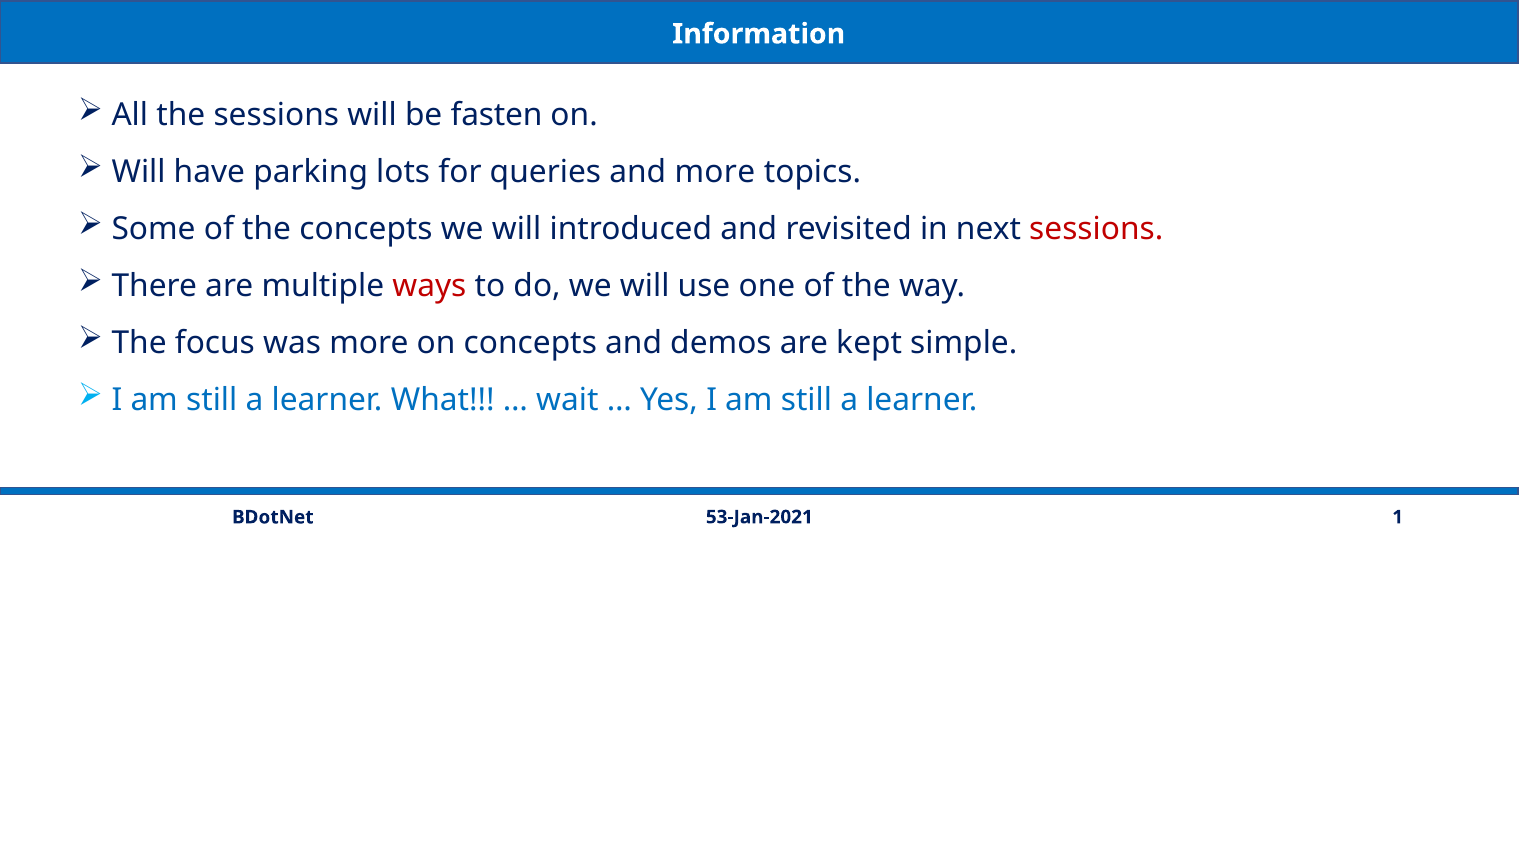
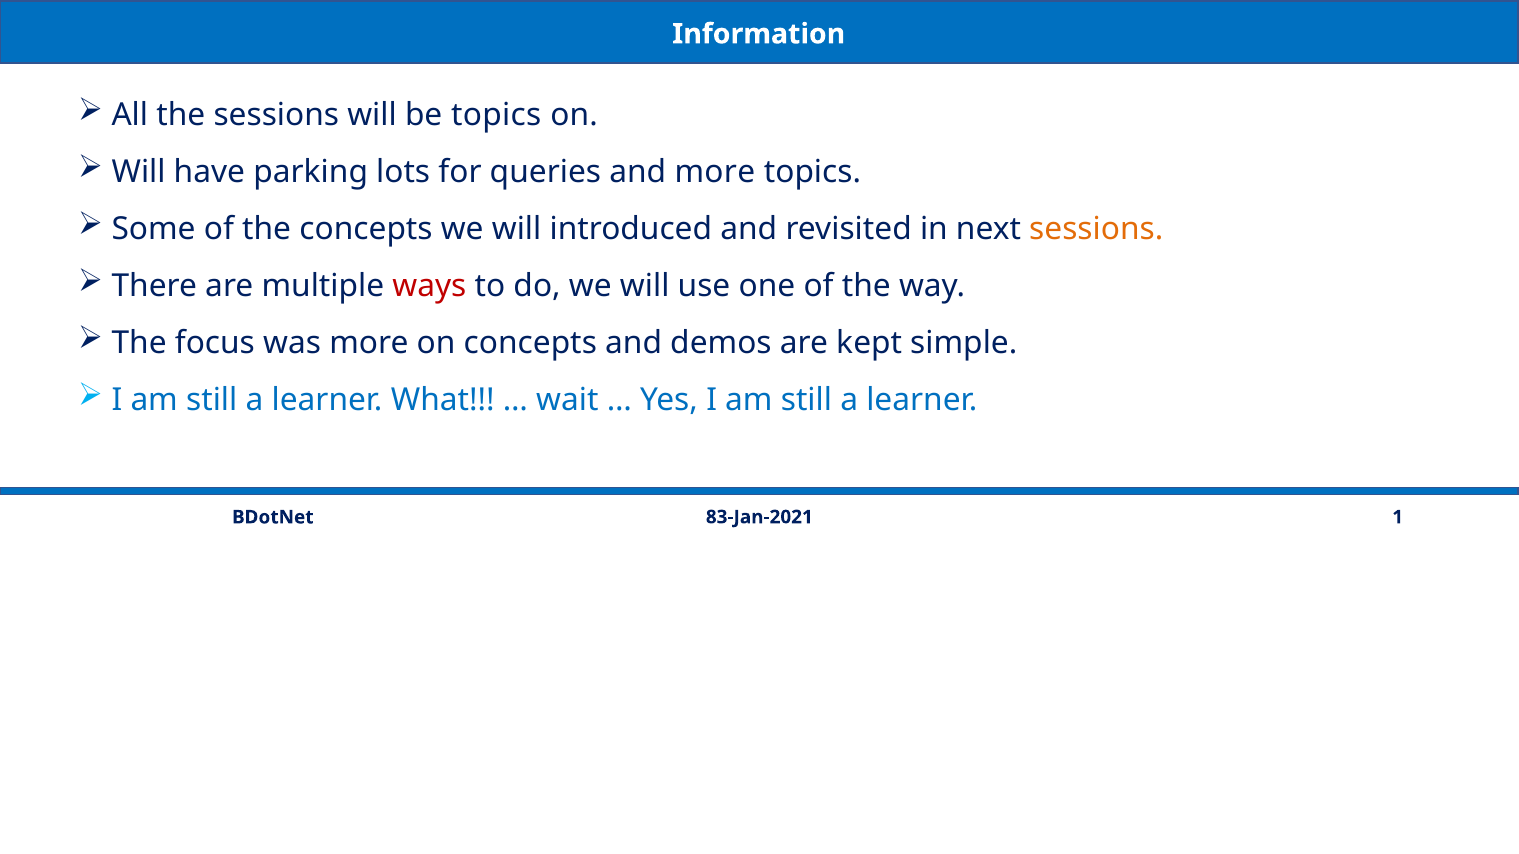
be fasten: fasten -> topics (496, 115)
sessions colour: red -> orange (1096, 229)
53-Jan-2021: 53-Jan-2021 -> 83-Jan-2021 (759, 517)
